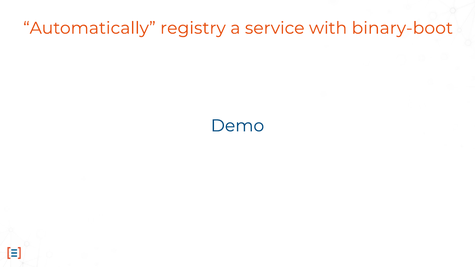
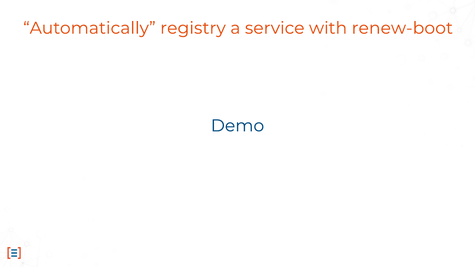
binary-boot: binary-boot -> renew-boot (402, 28)
